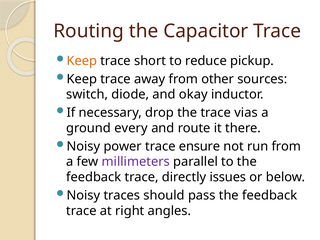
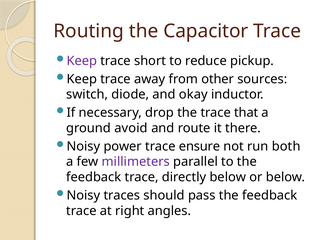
Keep colour: orange -> purple (82, 61)
vias: vias -> that (246, 113)
every: every -> avoid (131, 128)
run from: from -> both (286, 146)
directly issues: issues -> below (228, 177)
